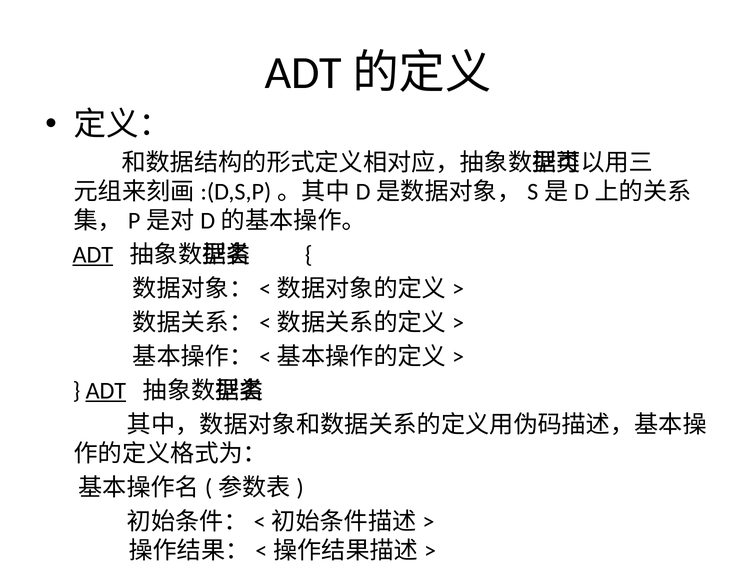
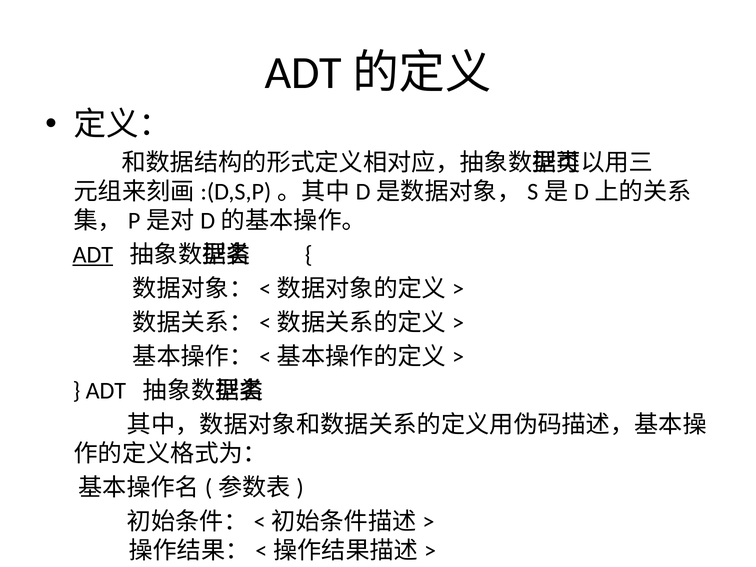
ADT underline: present -> none (106, 391)
